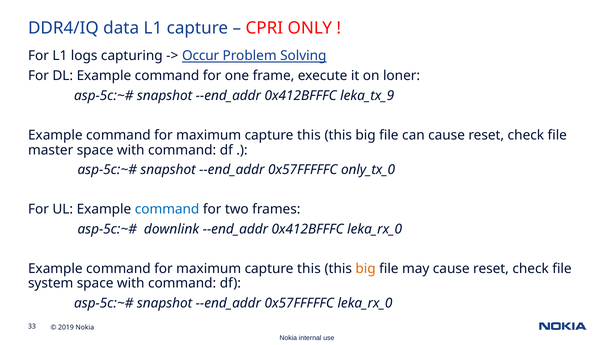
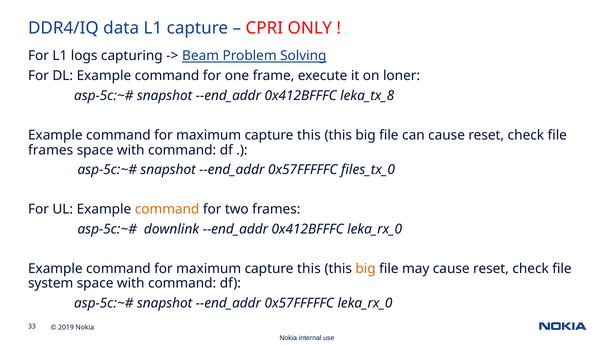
Occur: Occur -> Beam (201, 56)
leka_tx_9: leka_tx_9 -> leka_tx_8 (367, 96)
master: master -> frames (51, 150)
only_tx_0: only_tx_0 -> files_tx_0 (368, 170)
command colour: blue -> orange (167, 210)
